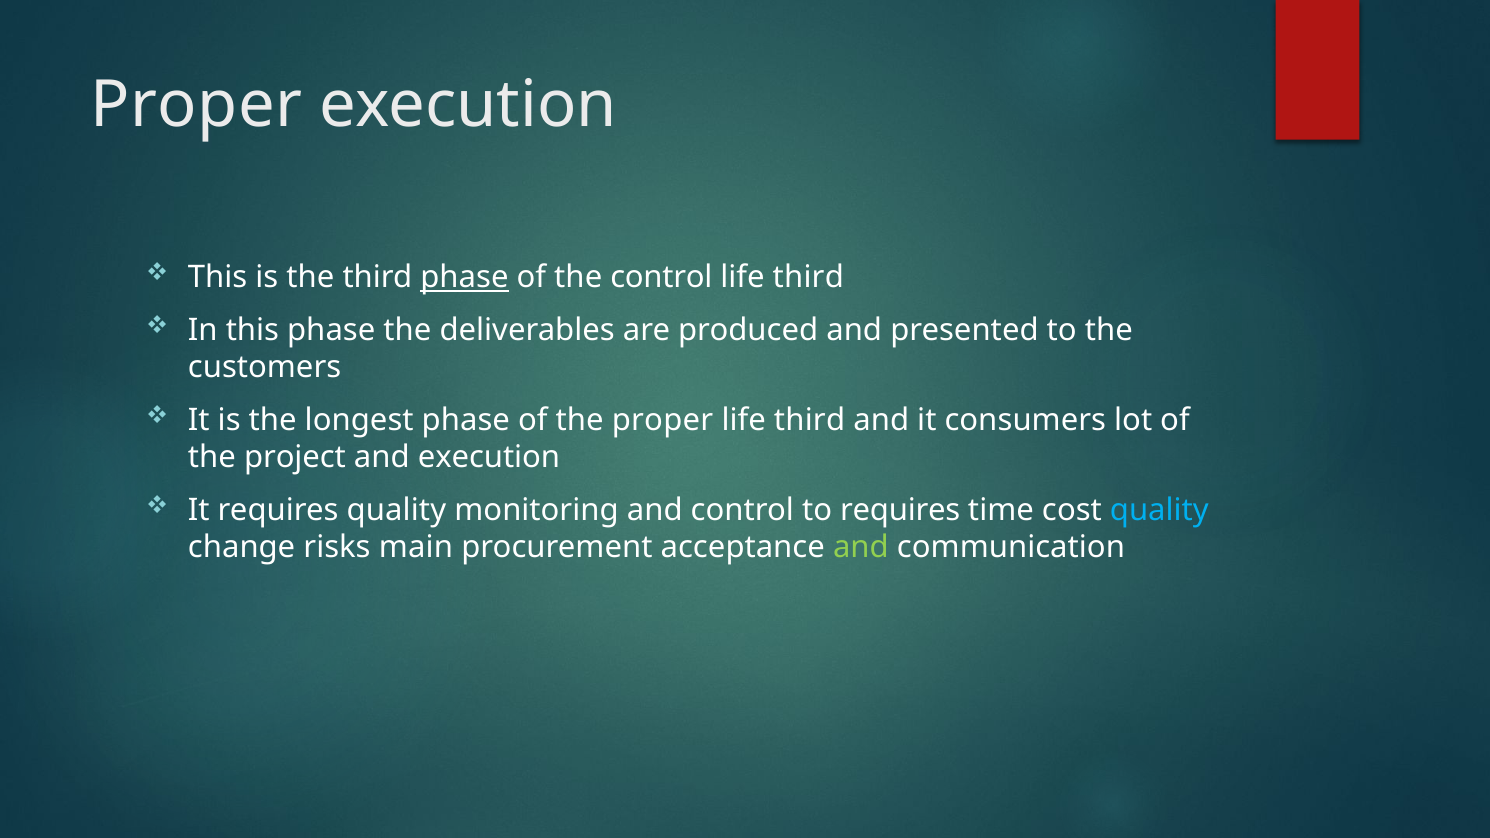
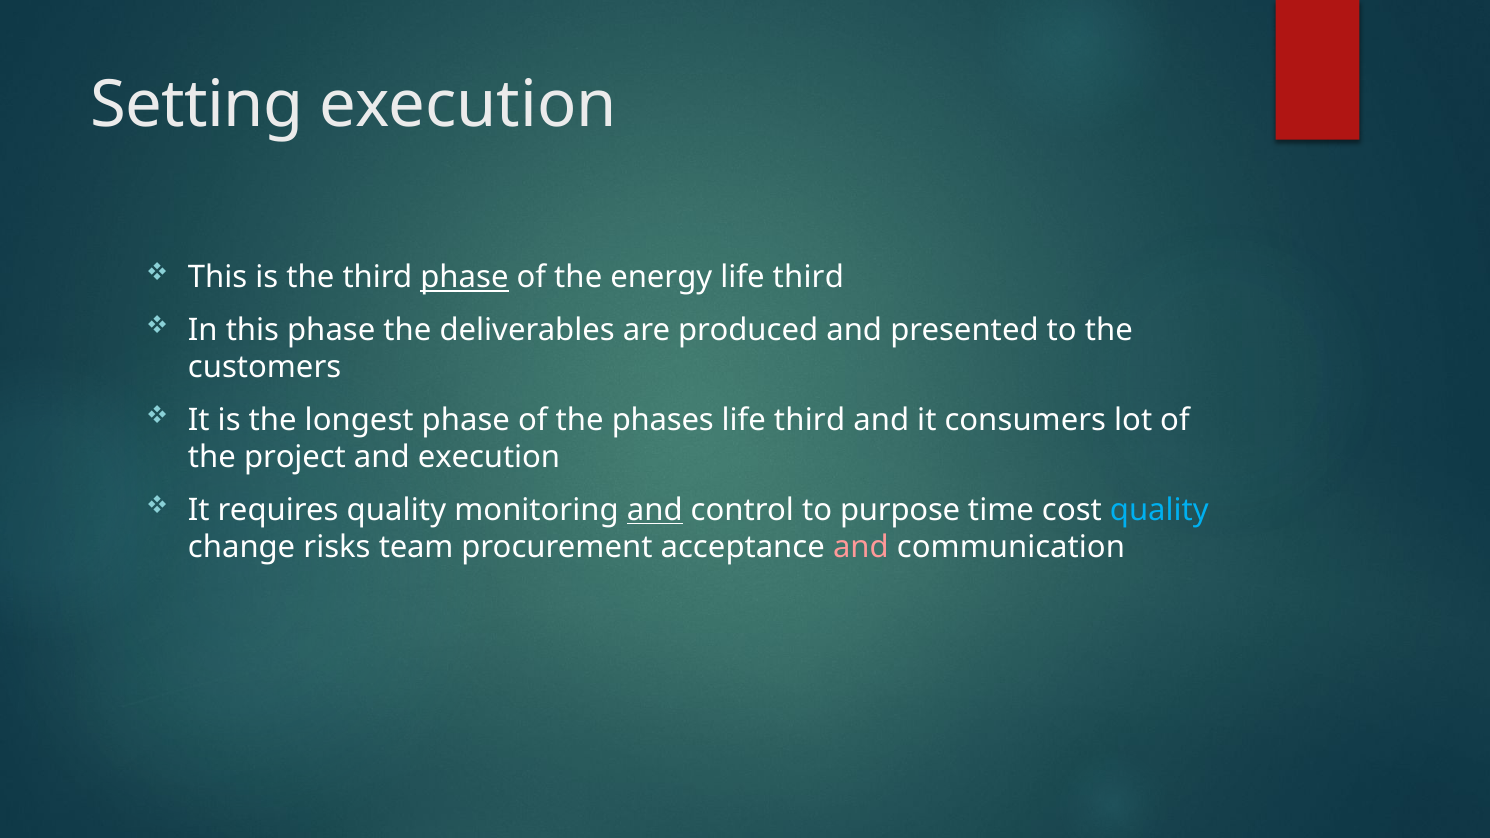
Proper: Proper -> Setting (197, 105)
the control: control -> energy (661, 277)
the proper: proper -> phases (663, 420)
and underline: none -> present (655, 510)
to requires: requires -> purpose (900, 510)
main: main -> team (416, 547)
and colour: light green -> pink (861, 547)
